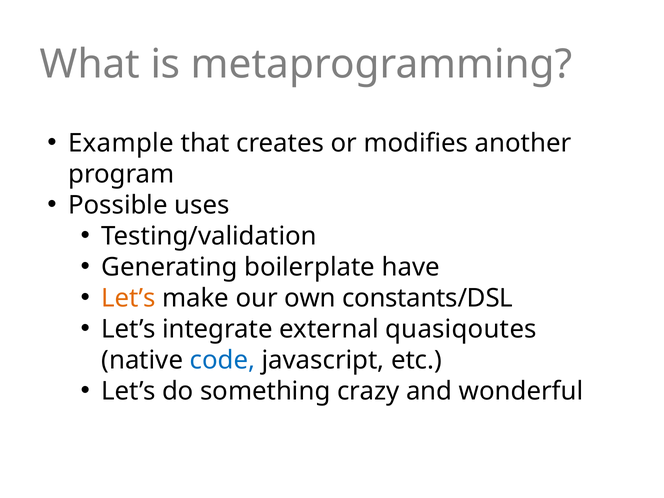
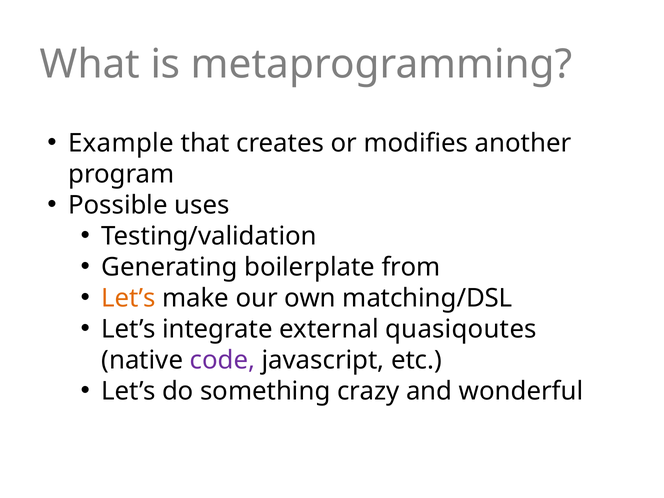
have: have -> from (411, 267)
constants/DSL: constants/DSL -> matching/DSL (427, 298)
code colour: blue -> purple (222, 360)
